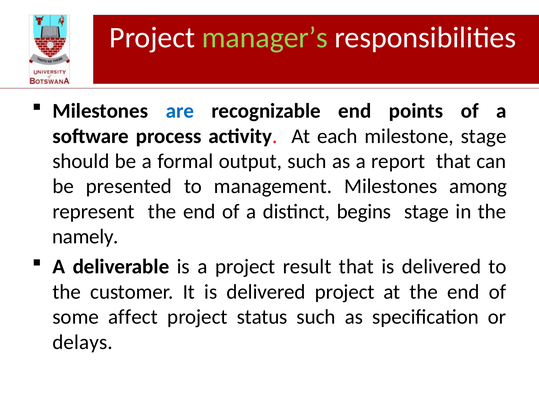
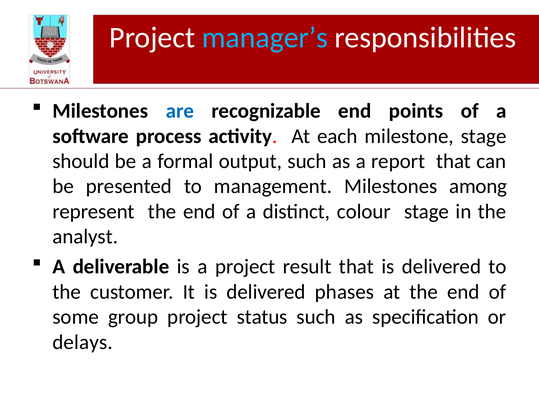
manager’s colour: light green -> light blue (265, 38)
begins: begins -> colour (364, 212)
namely: namely -> analyst (85, 237)
delivered project: project -> phases (344, 292)
affect: affect -> group (133, 317)
